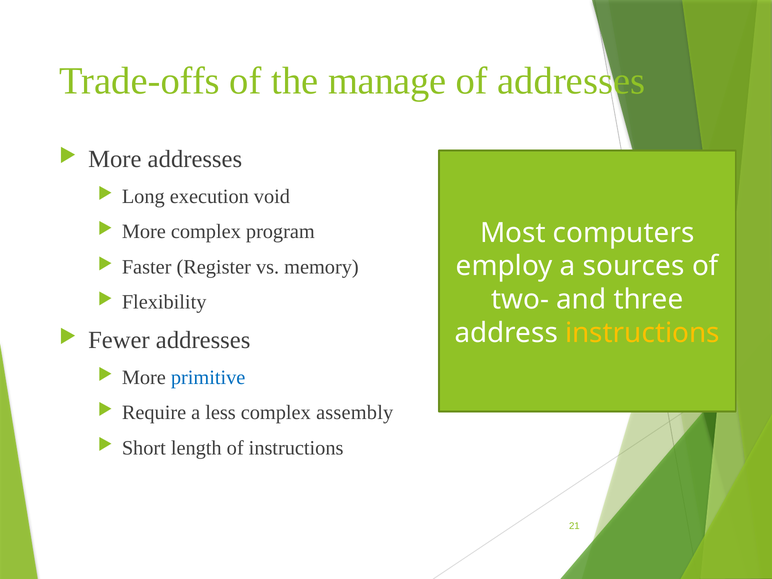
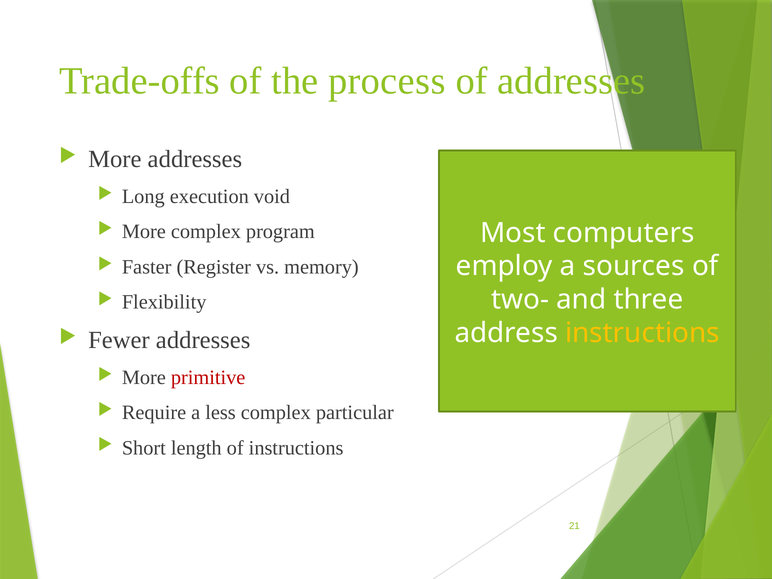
manage: manage -> process (387, 81)
primitive colour: blue -> red (208, 378)
assembly: assembly -> particular (355, 413)
